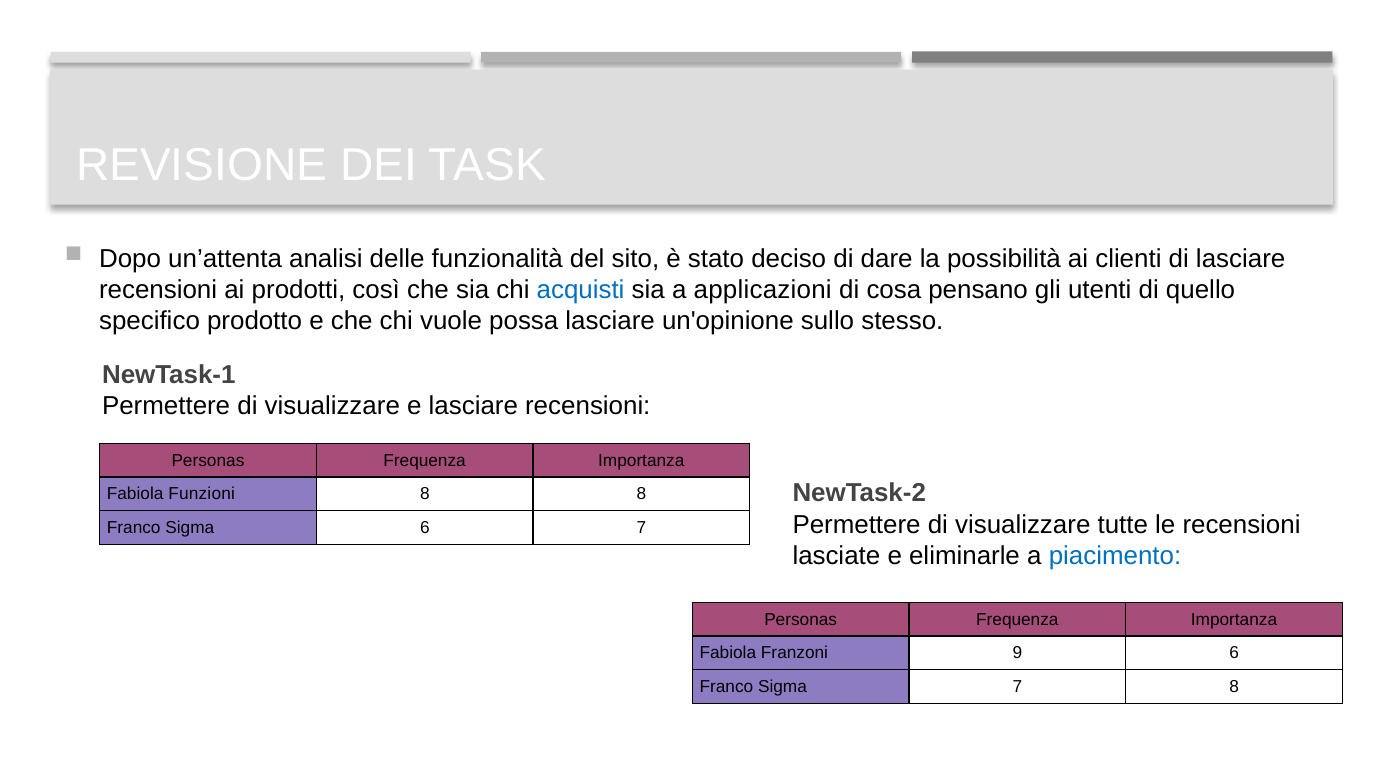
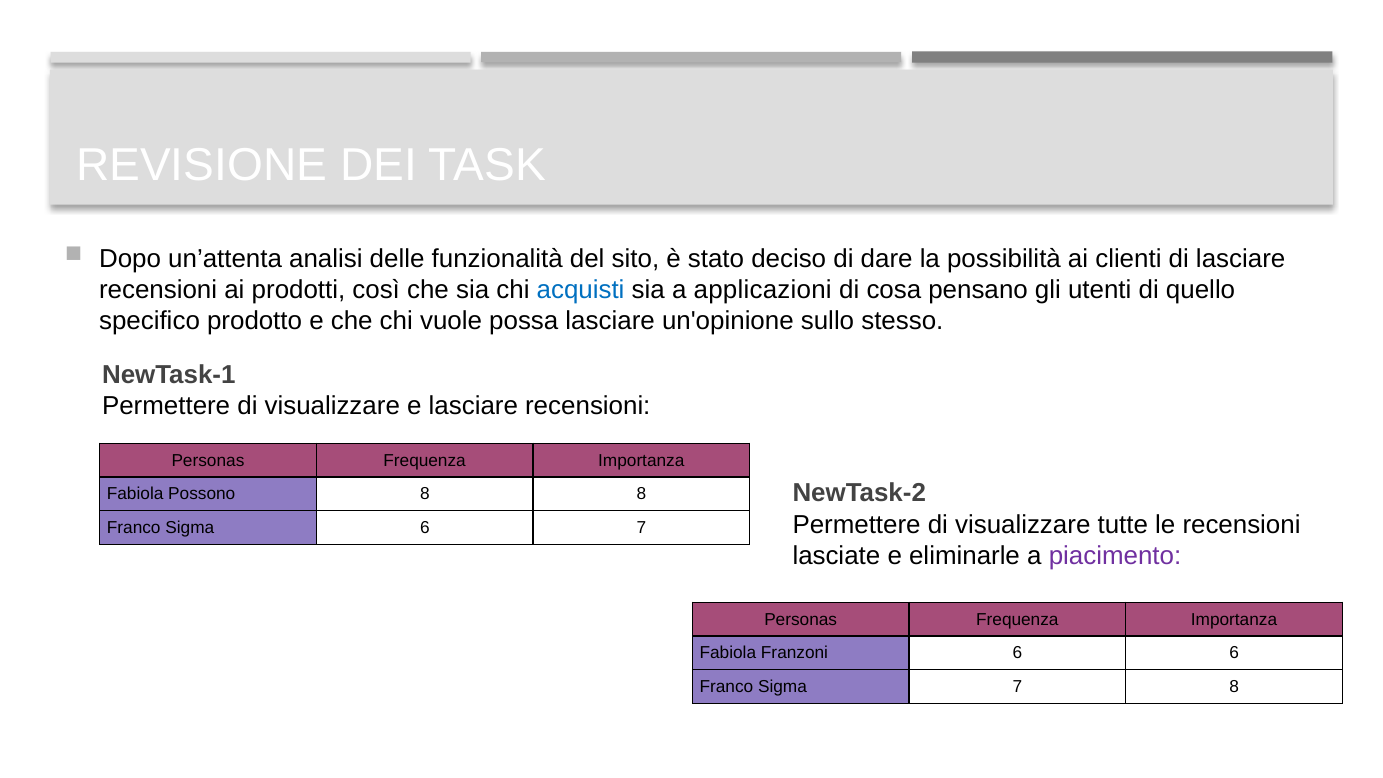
Funzioni: Funzioni -> Possono (202, 494)
piacimento colour: blue -> purple (1115, 556)
Franzoni 9: 9 -> 6 (1017, 653)
